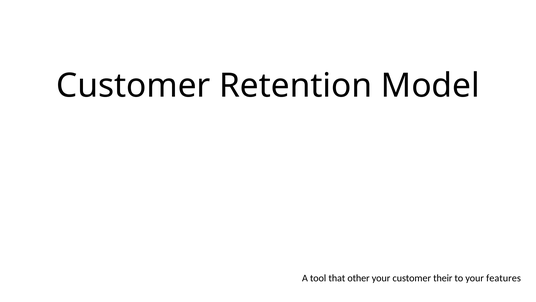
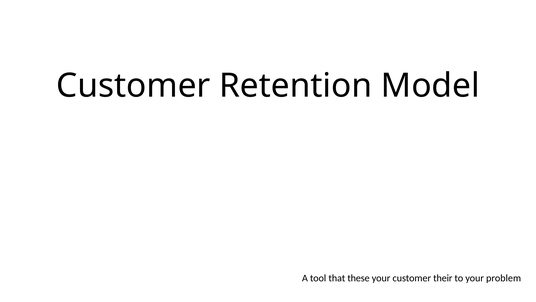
other: other -> these (359, 278)
features: features -> problem (504, 278)
